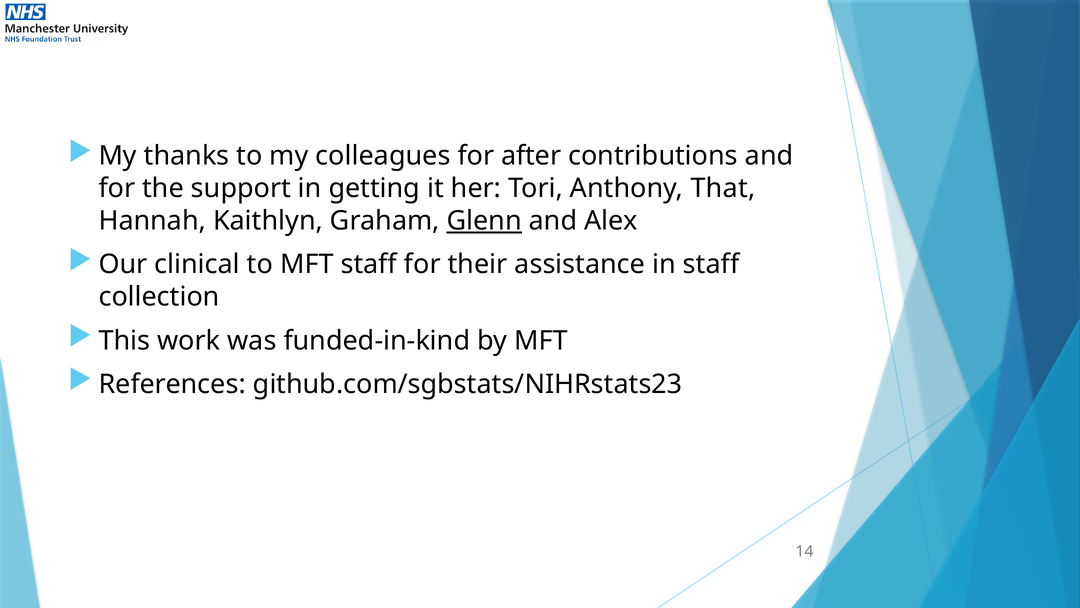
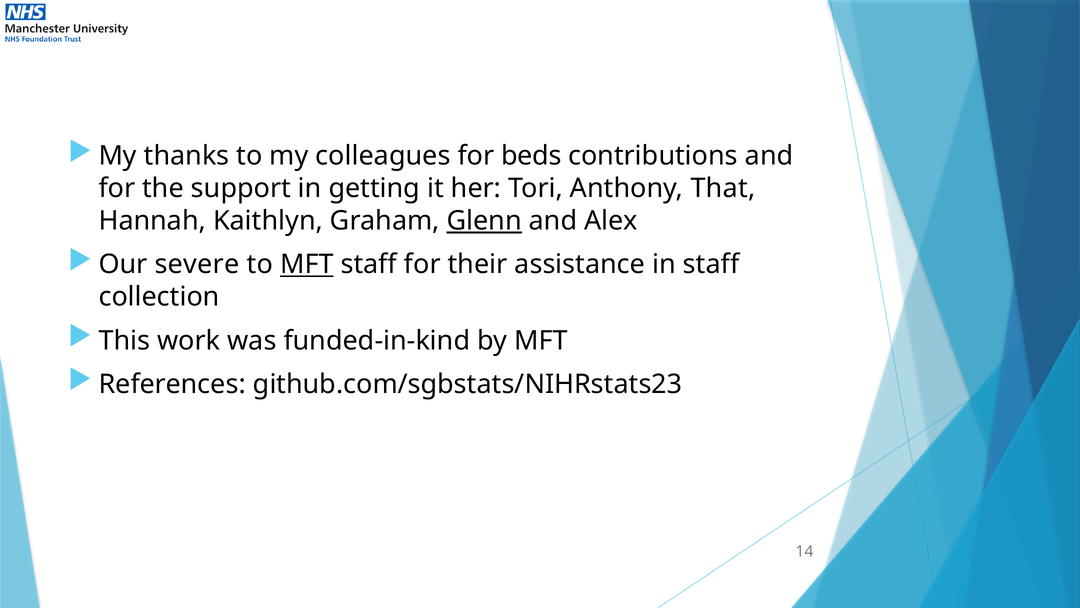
after: after -> beds (531, 156)
clinical: clinical -> severe (197, 264)
MFT underline: none -> present (307, 264)
